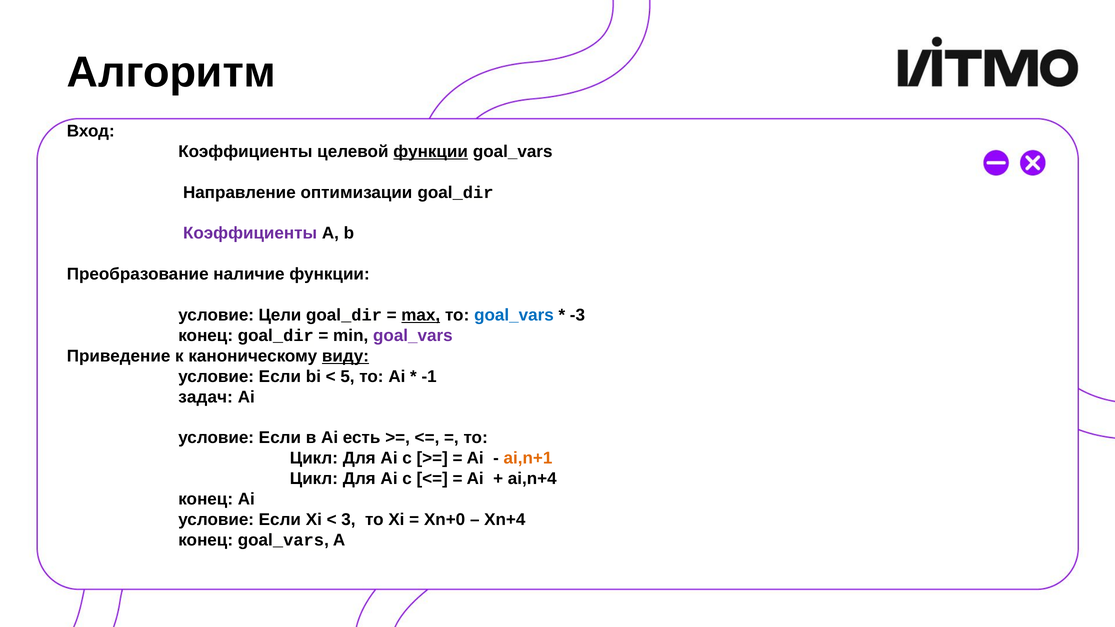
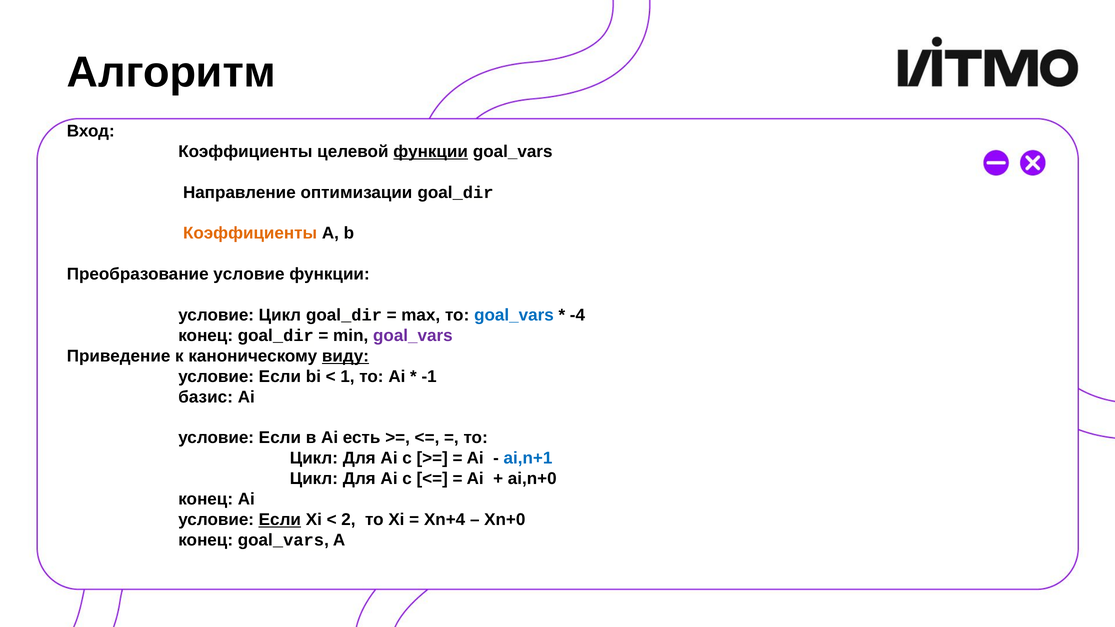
Коэффициенты colour: purple -> orange (250, 233)
Преобразование наличие: наличие -> условие (249, 274)
условие Цели: Цели -> Цикл (280, 315)
max underline: present -> none (421, 315)
-3: -3 -> -4 (577, 315)
5: 5 -> 1 (347, 377)
задач: задач -> базис (206, 397)
ai,n+1 colour: orange -> blue (528, 458)
ai,n+4: ai,n+4 -> ai,n+0 (532, 479)
Если underline: none -> present (280, 520)
3: 3 -> 2 (348, 520)
Xn+0: Xn+0 -> Xn+4 (445, 520)
Xn+4: Xn+4 -> Xn+0 (505, 520)
